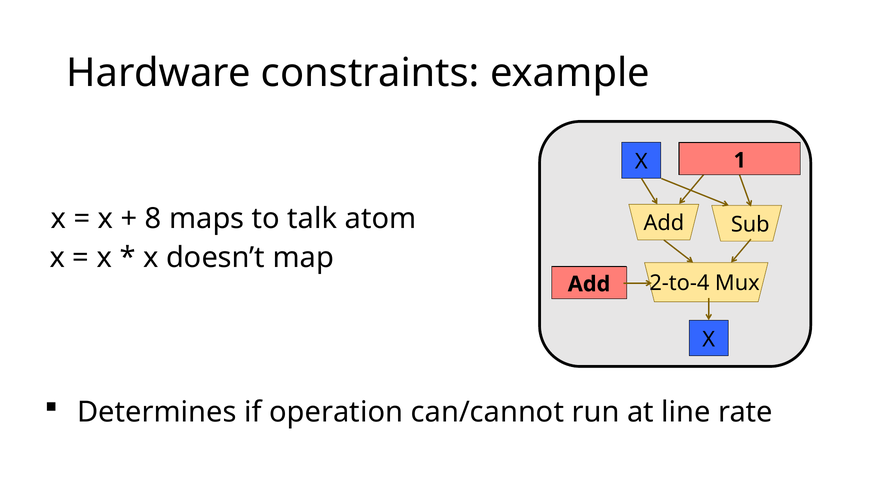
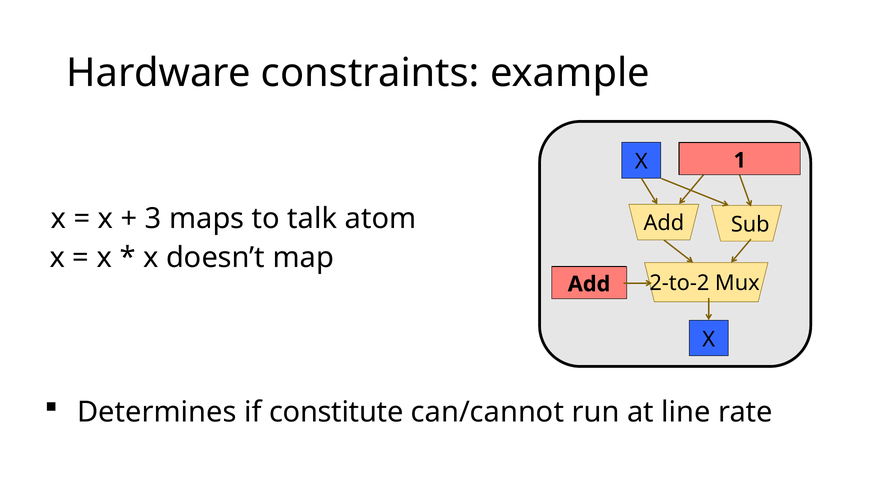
8: 8 -> 3 (153, 219)
2-to-4: 2-to-4 -> 2-to-2 (679, 283)
operation: operation -> constitute (336, 412)
